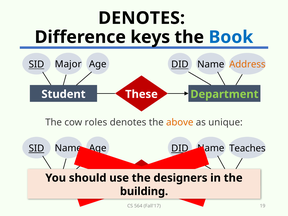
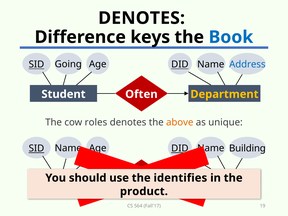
Major: Major -> Going (68, 64)
Address colour: orange -> blue (247, 64)
These: These -> Often (141, 94)
Department colour: light green -> yellow (224, 94)
Teaches: Teaches -> Building (247, 148)
designers: designers -> identifies (180, 178)
building: building -> product (144, 191)
